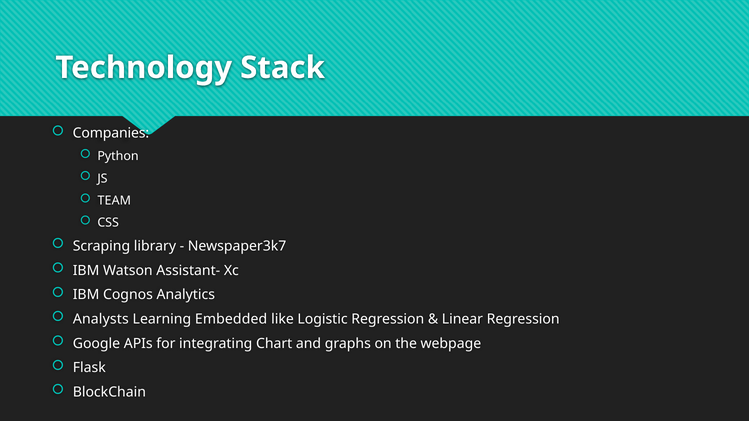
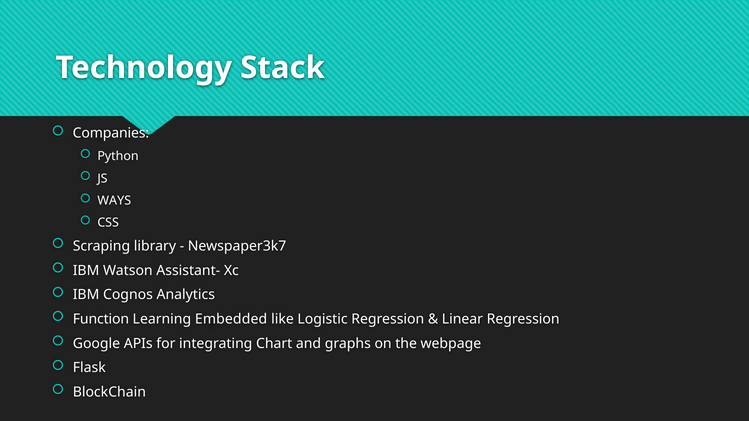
TEAM: TEAM -> WAYS (114, 201)
Analysts: Analysts -> Function (101, 319)
